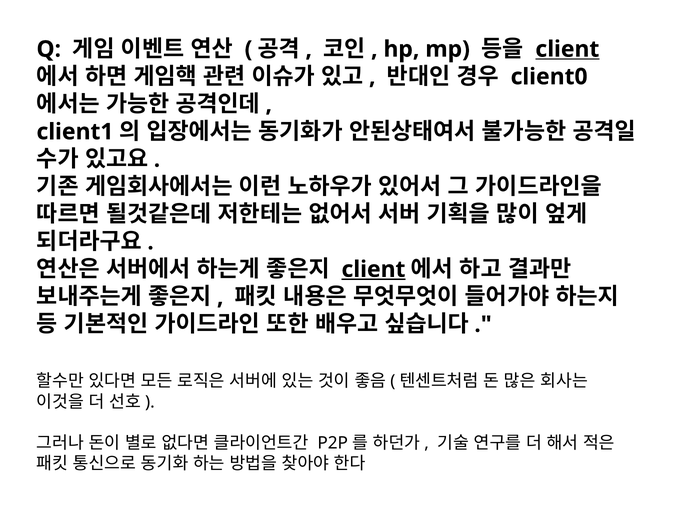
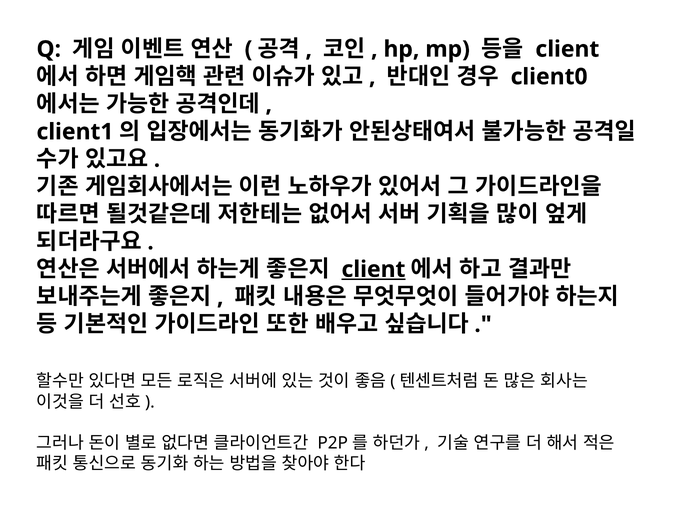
client underline: present -> none (567, 49)
